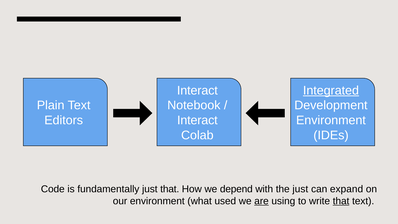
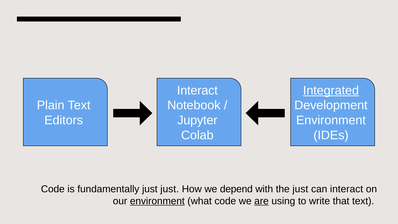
Interact: Interact -> Jupyter (197, 120)
just that: that -> just (170, 189)
can expand: expand -> interact (347, 189)
environment underline: none -> present (157, 201)
what used: used -> code (225, 201)
that underline: present -> none (341, 201)
